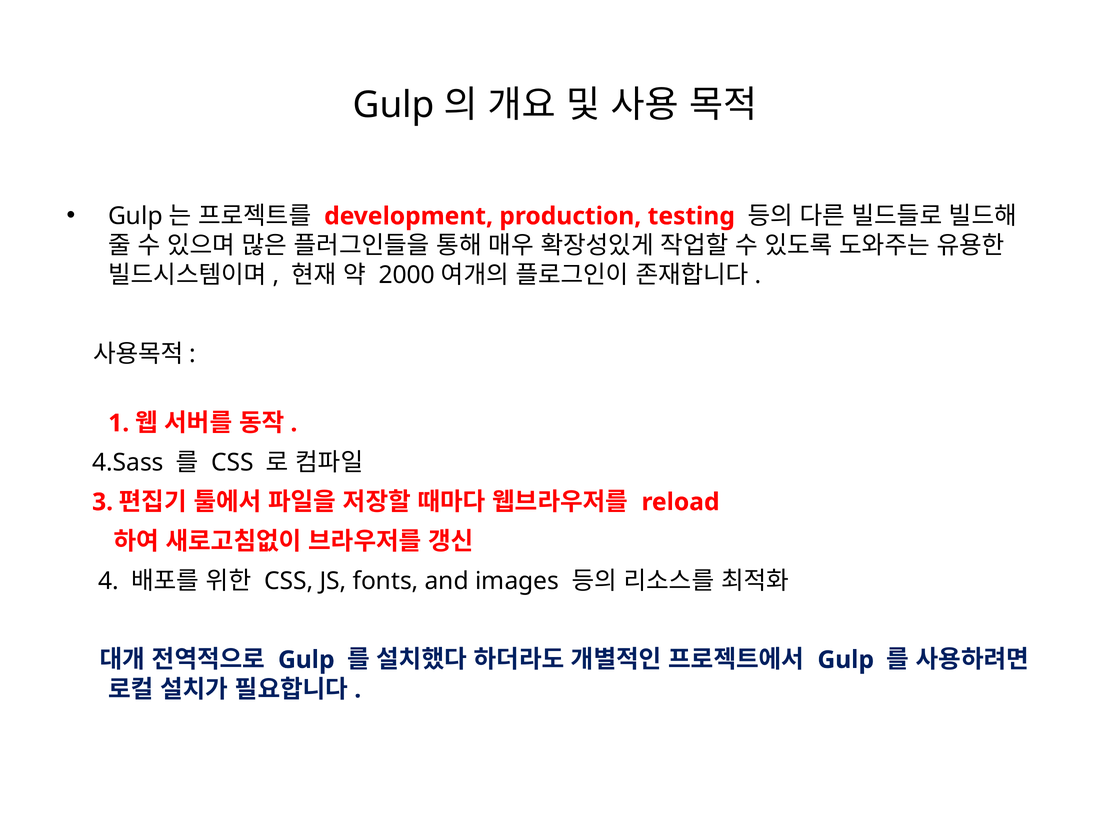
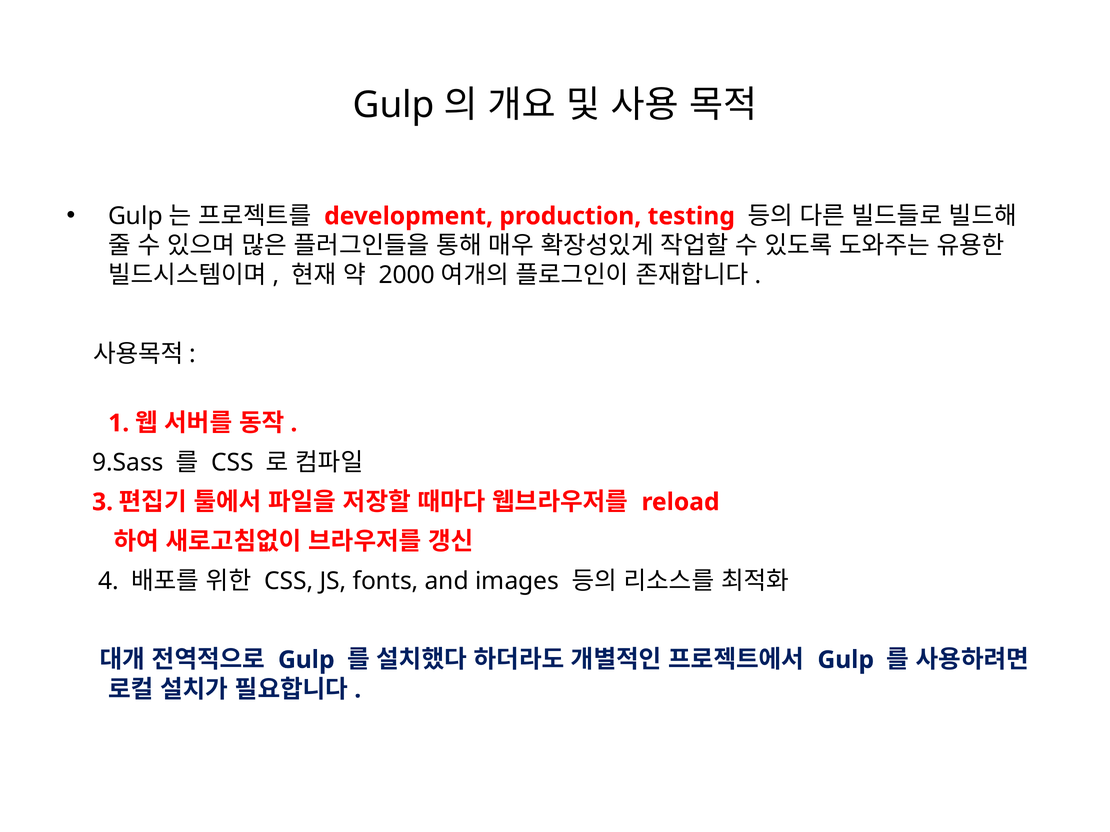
4.Sass: 4.Sass -> 9.Sass (128, 463)
